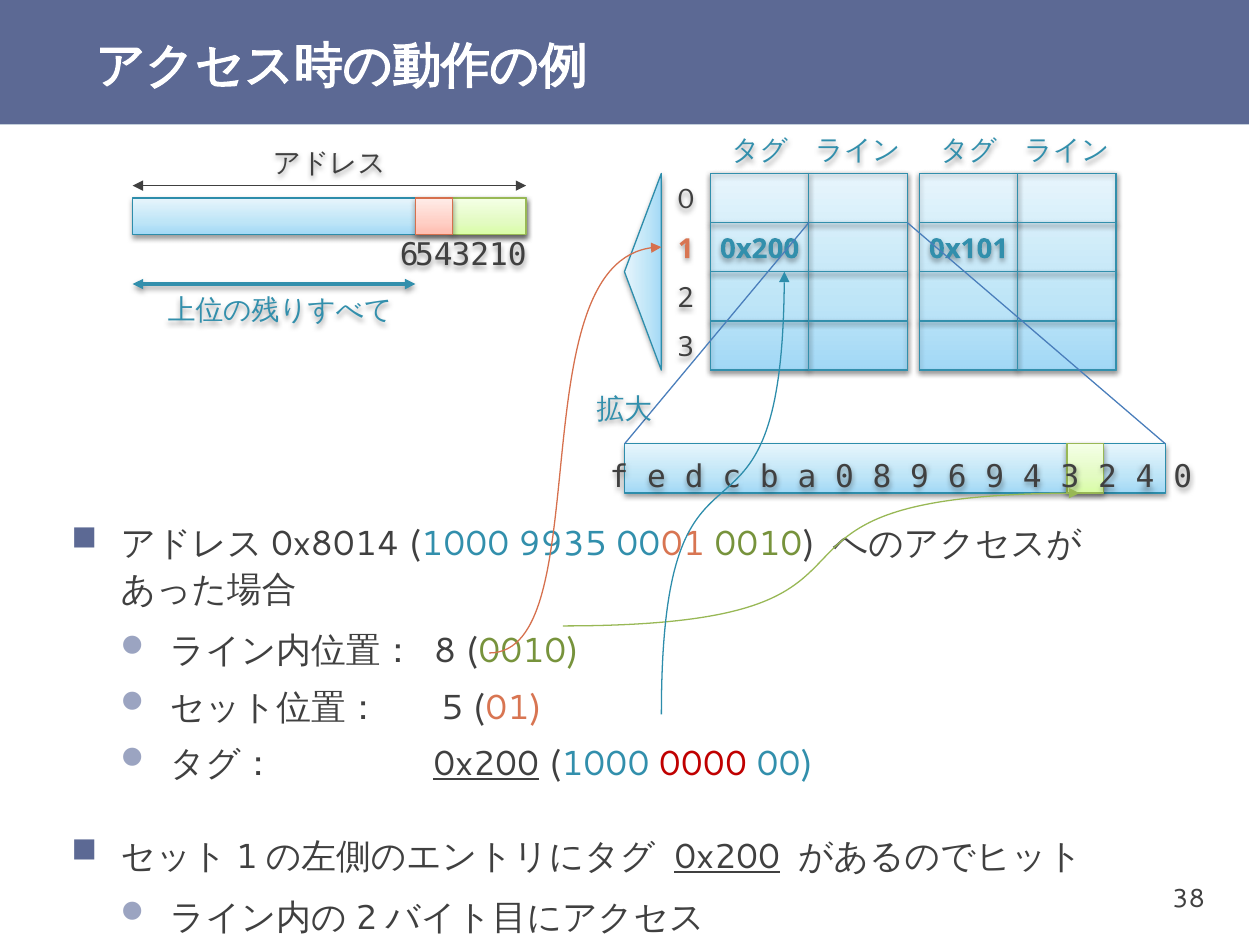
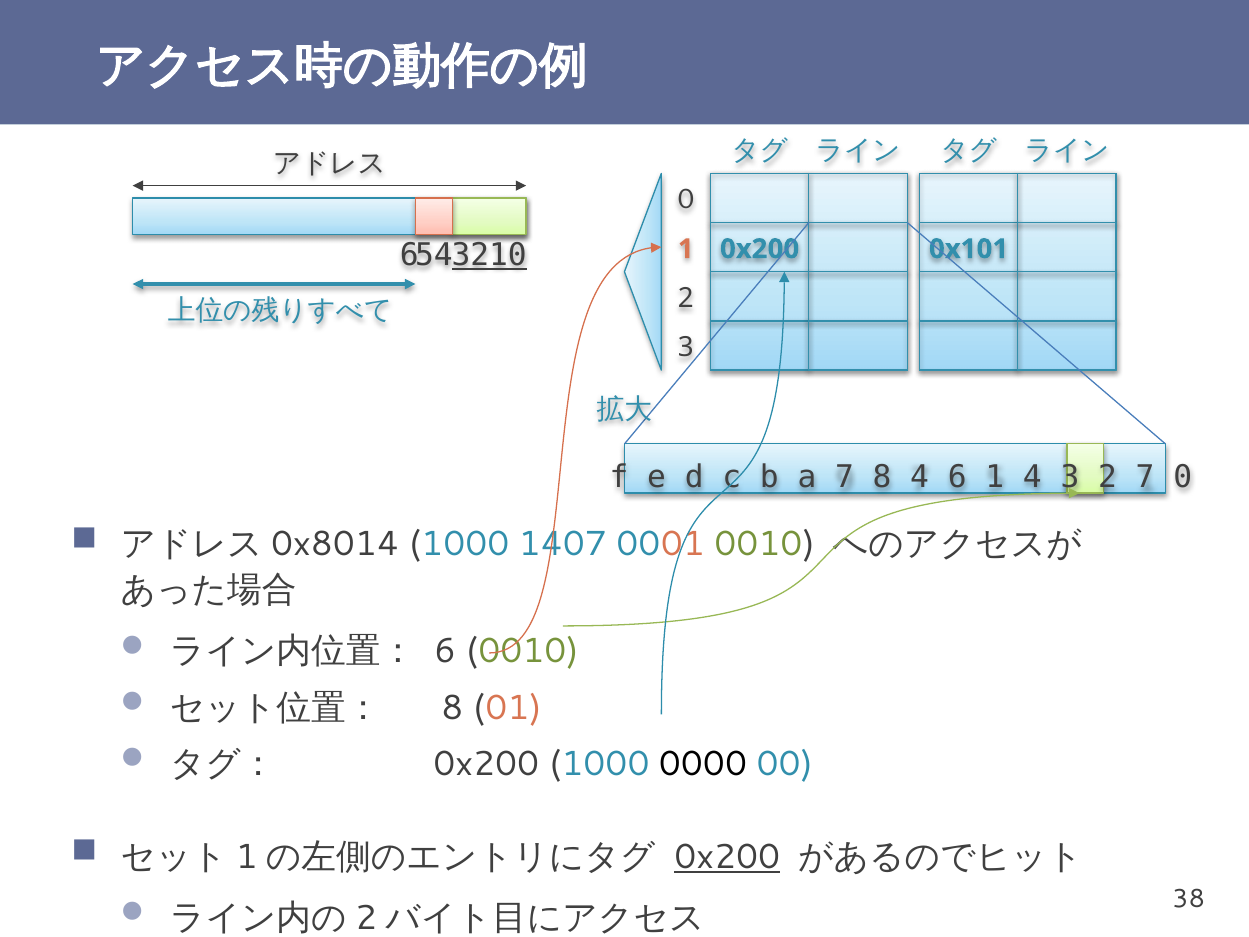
3210 underline: none -> present (489, 255)
a 0: 0 -> 7 (844, 477)
8 9: 9 -> 4 (920, 477)
6 9: 9 -> 1 (995, 477)
2 4: 4 -> 7 (1145, 477)
9935: 9935 -> 1407 (563, 544)
8: 8 -> 6 (445, 651)
5: 5 -> 8 (452, 708)
0x200 underline: present -> none (486, 764)
0000 colour: red -> black (703, 764)
